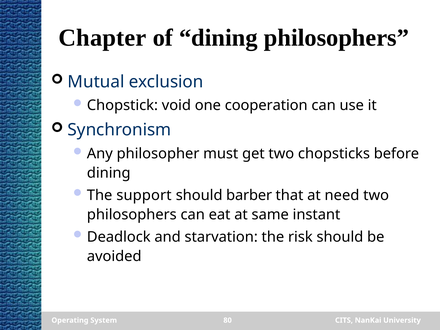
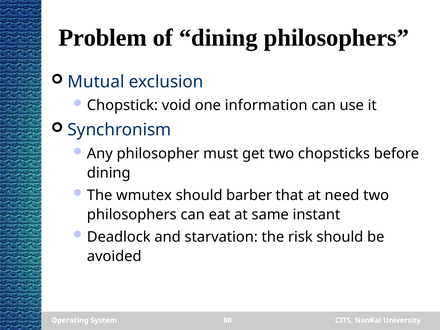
Chapter: Chapter -> Problem (103, 38)
cooperation: cooperation -> information (266, 105)
support: support -> wmutex (144, 195)
